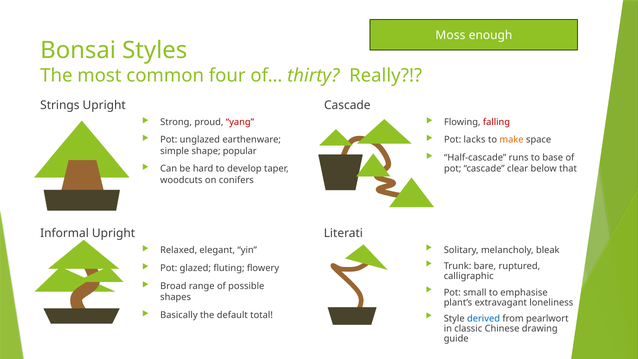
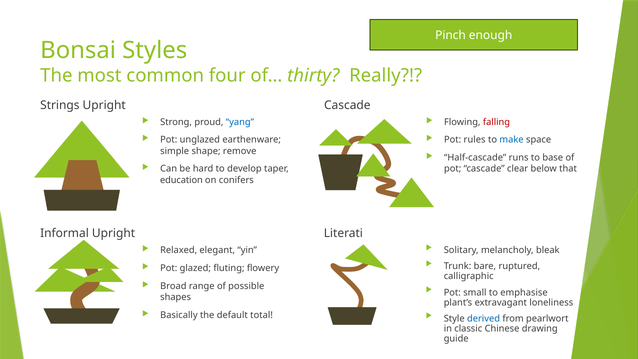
Moss: Moss -> Pinch (451, 36)
yang colour: red -> blue (240, 122)
lacks: lacks -> rules (475, 140)
make colour: orange -> blue (512, 140)
popular: popular -> remove (240, 151)
woodcuts: woodcuts -> education (181, 180)
